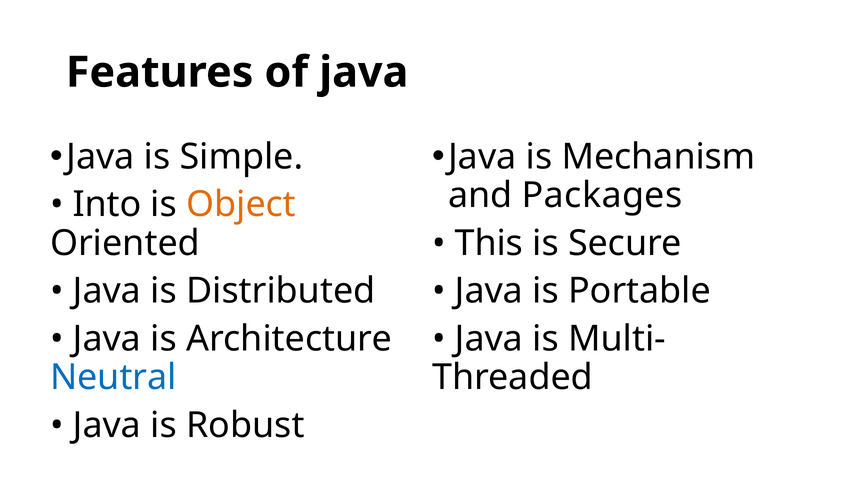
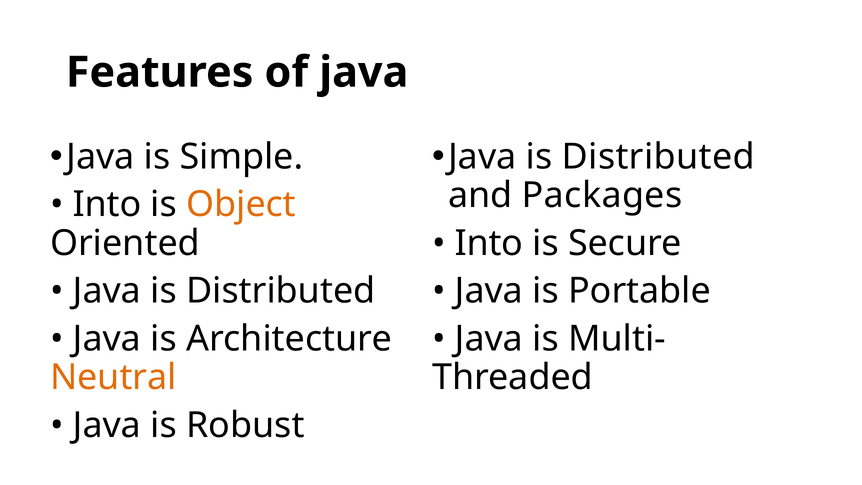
Mechanism: Mechanism -> Distributed (658, 157)
This: This -> Into (489, 243)
Neutral colour: blue -> orange (113, 378)
